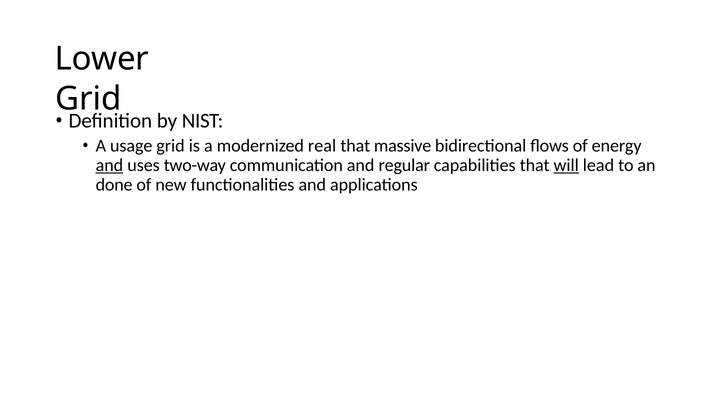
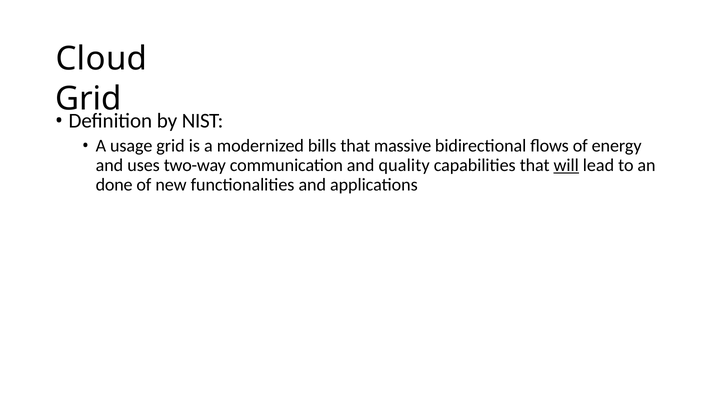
Lower: Lower -> Cloud (101, 59)
real: real -> bills (322, 146)
and underline: present -> none (109, 165)
regular: regular -> quality (404, 165)
